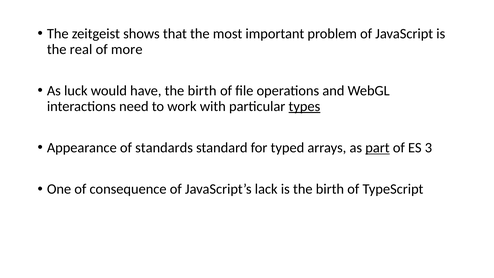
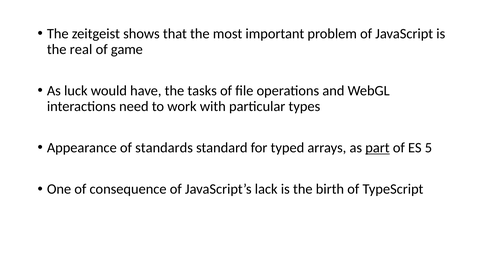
more: more -> game (127, 49)
have the birth: birth -> tasks (202, 91)
types underline: present -> none (304, 106)
3: 3 -> 5 (428, 148)
